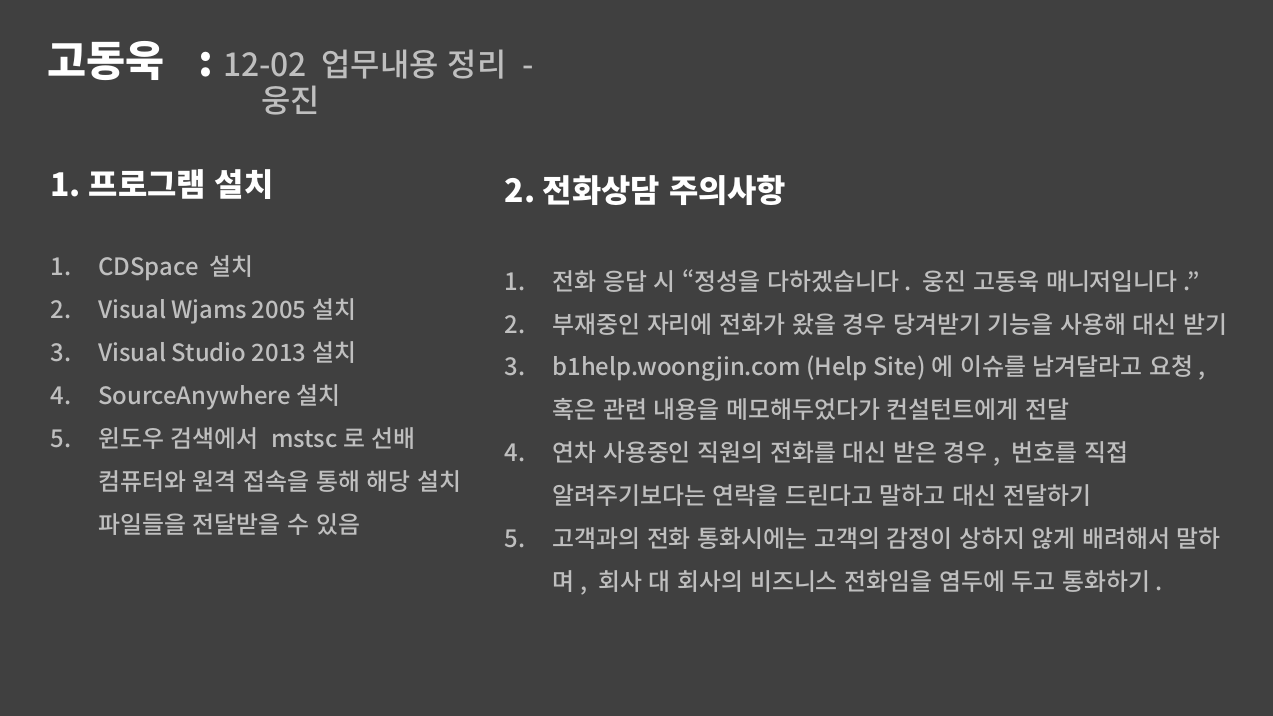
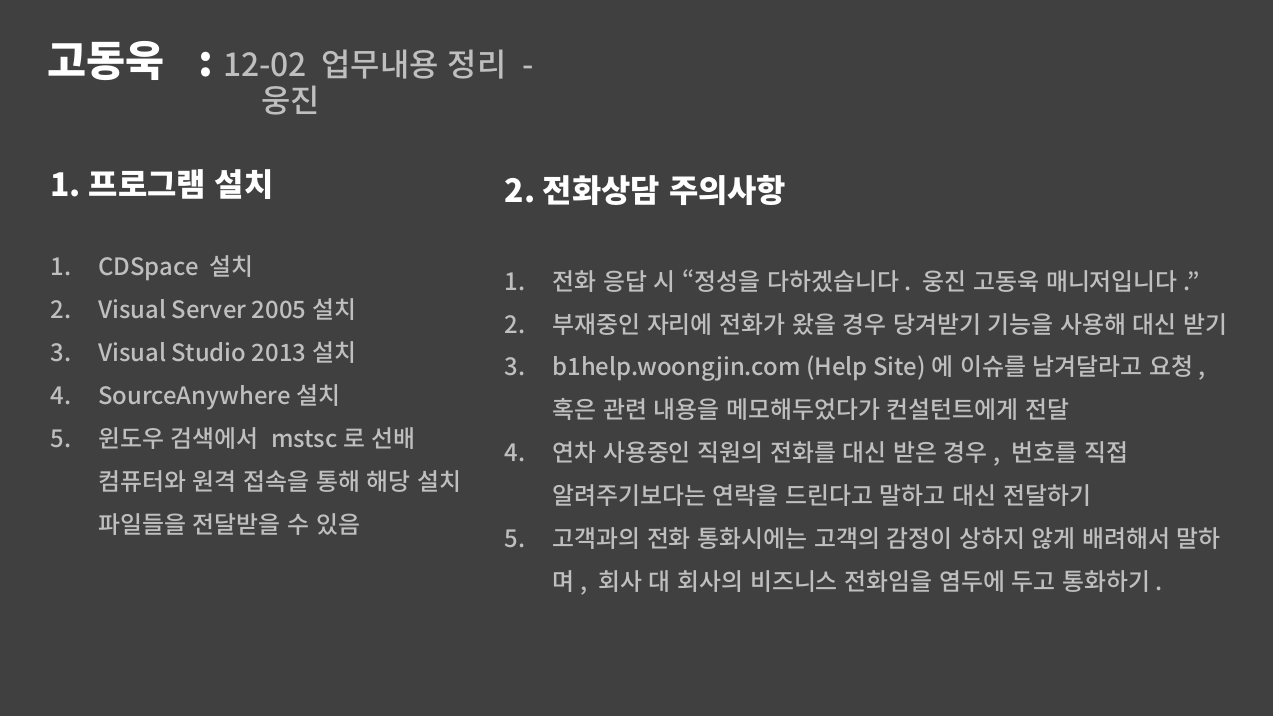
Wjams: Wjams -> Server (209, 311)
